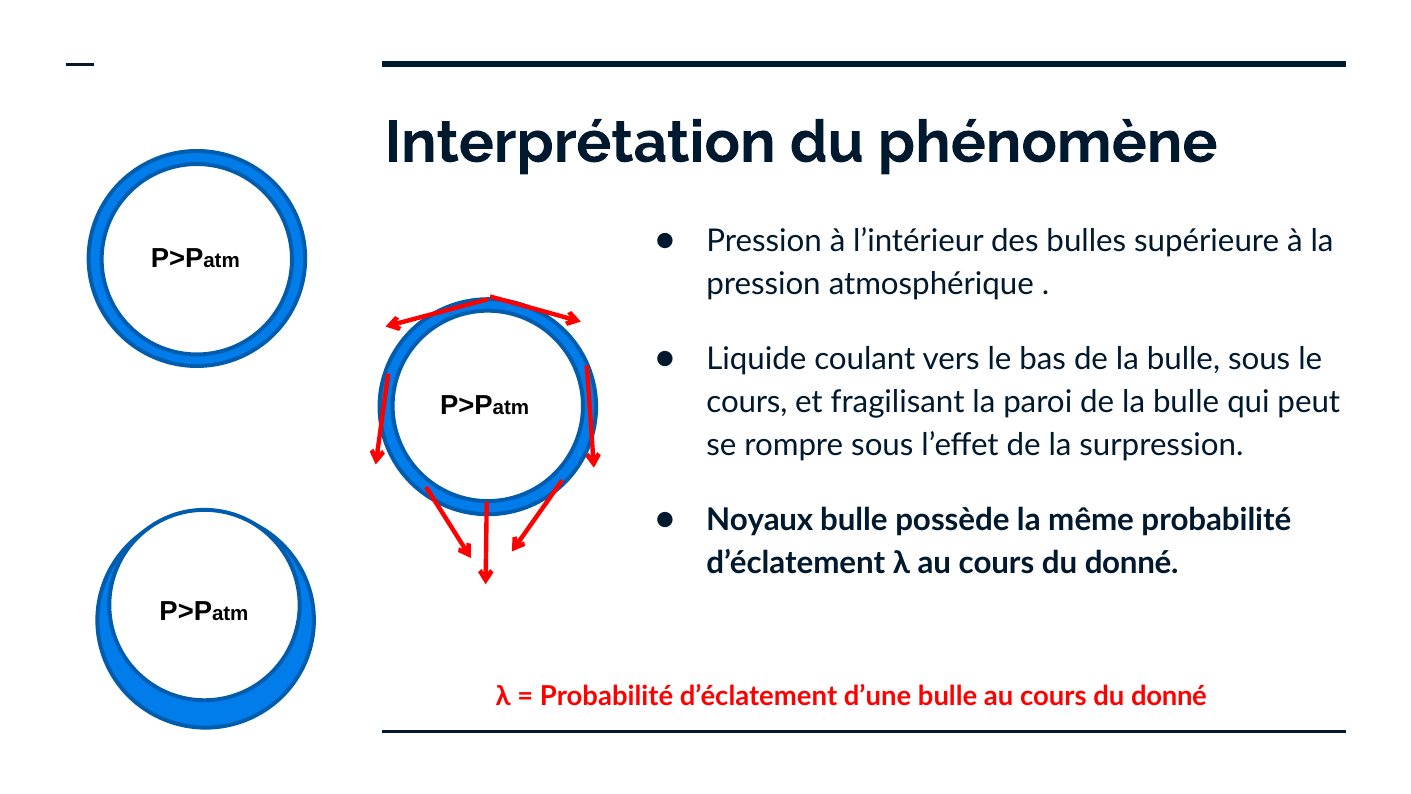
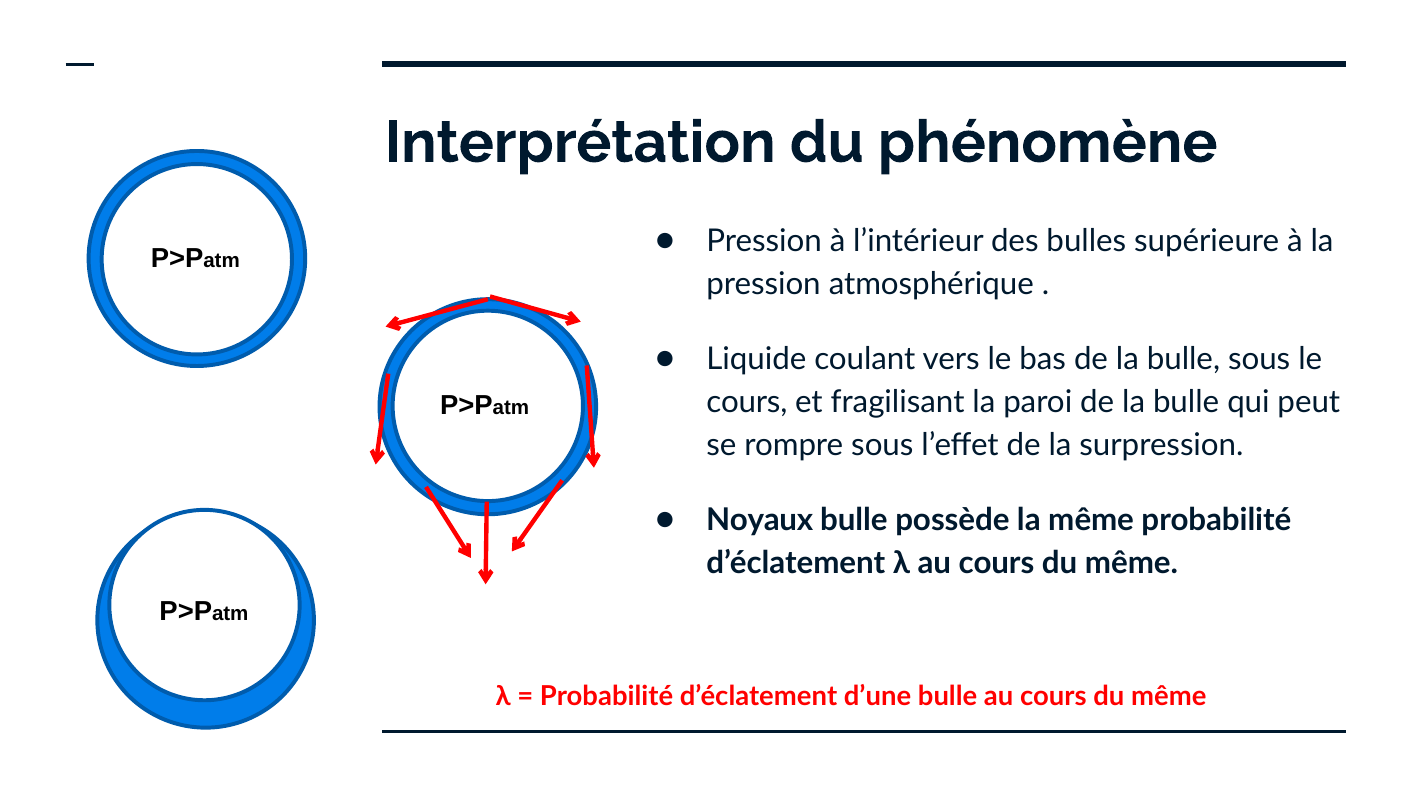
donné: donné -> même (1131, 563)
donné: donné -> même (1169, 696)
